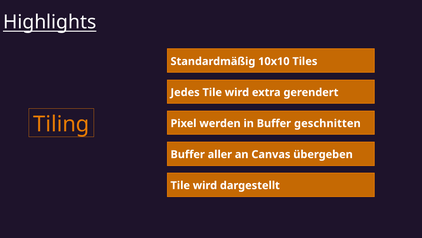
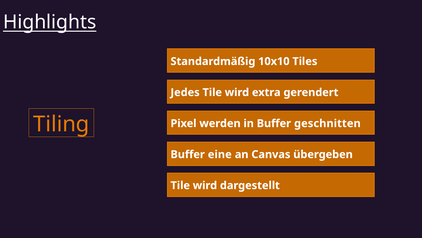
aller: aller -> eine (220, 154)
